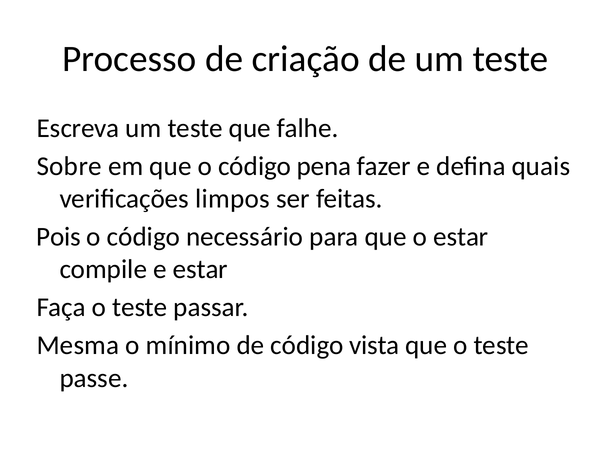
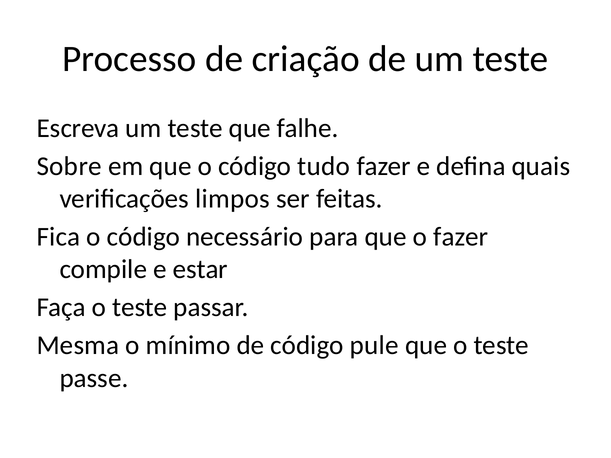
pena: pena -> tudo (324, 166)
Pois: Pois -> Fica (58, 237)
o estar: estar -> fazer (461, 237)
vista: vista -> pule (374, 346)
